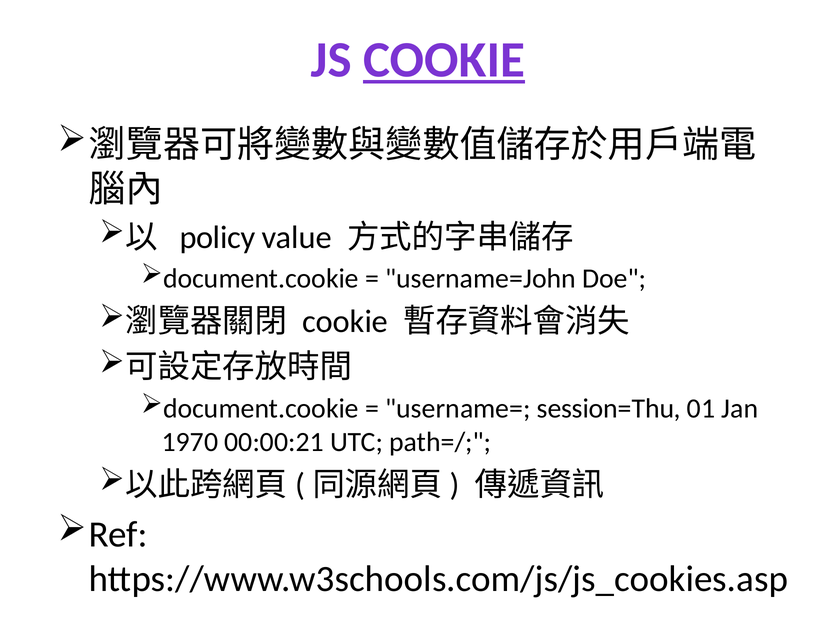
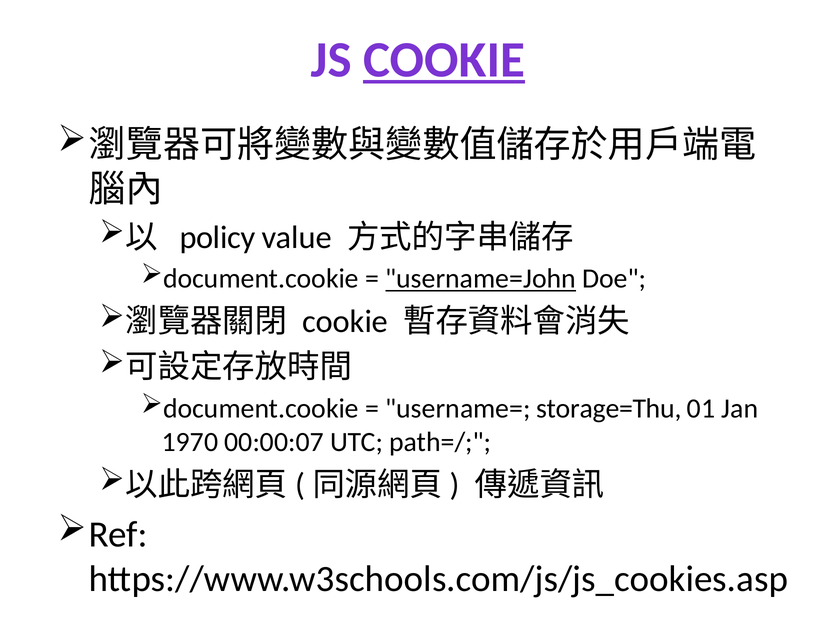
username=John underline: none -> present (481, 278)
session=Thu: session=Thu -> storage=Thu (609, 408)
00:00:21: 00:00:21 -> 00:00:07 (274, 442)
